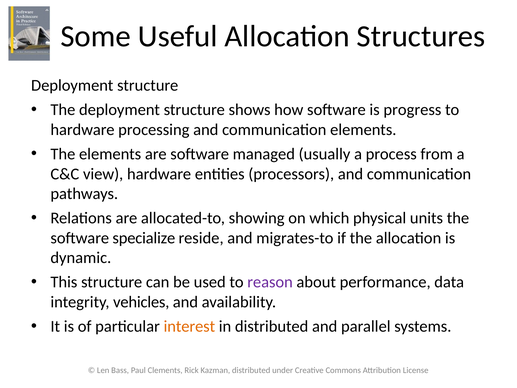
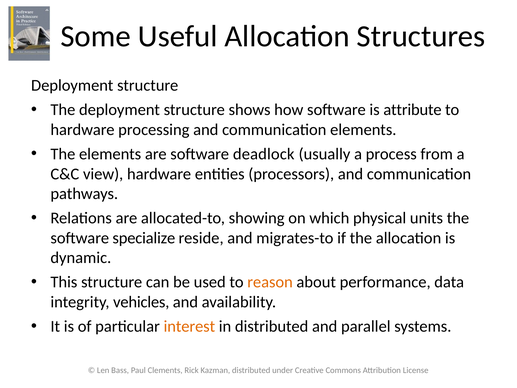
progress: progress -> attribute (412, 110)
managed: managed -> deadlock (264, 154)
reason colour: purple -> orange (270, 282)
